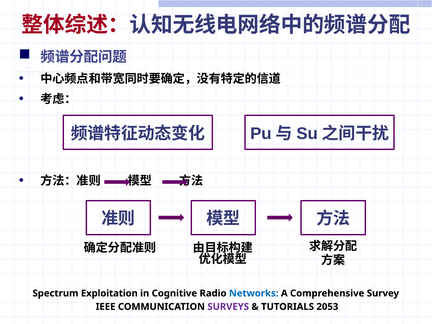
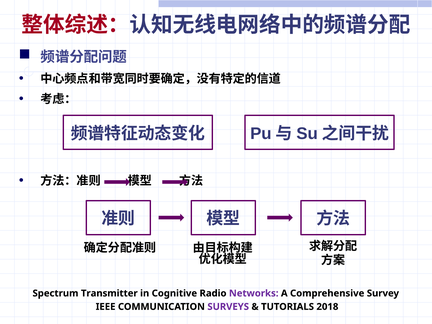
Exploitation: Exploitation -> Transmitter (109, 293)
Networks colour: blue -> purple (254, 293)
2053: 2053 -> 2018 (327, 307)
